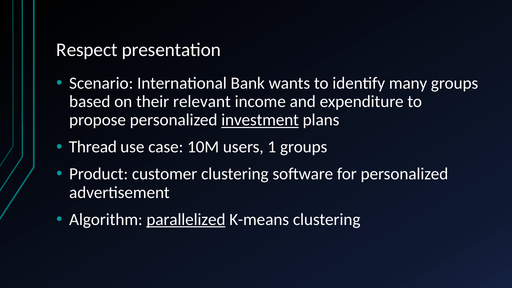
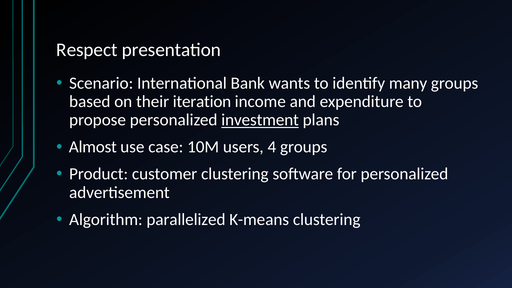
relevant: relevant -> iteration (202, 102)
Thread: Thread -> Almost (93, 147)
1: 1 -> 4 (272, 147)
parallelized underline: present -> none (186, 219)
